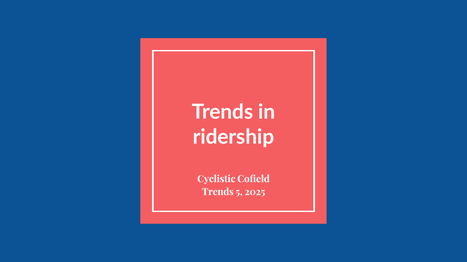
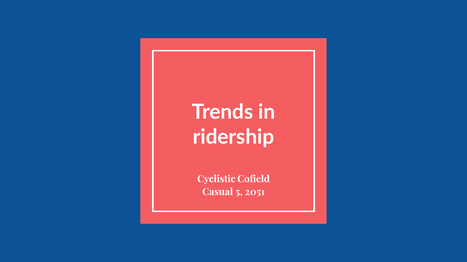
Trends: Trends -> Casual (218, 192)
2025: 2025 -> 2051 (255, 192)
